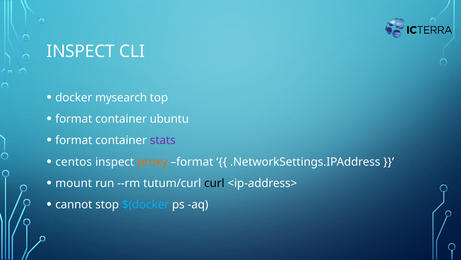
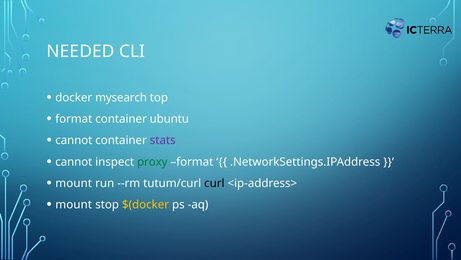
INSPECT: INSPECT -> NEEDED (81, 51)
format: format -> cannot (74, 140)
centos: centos -> cannot (74, 161)
proxy colour: orange -> green (152, 161)
cannot: cannot -> mount (74, 204)
$(docker colour: light blue -> yellow (146, 204)
